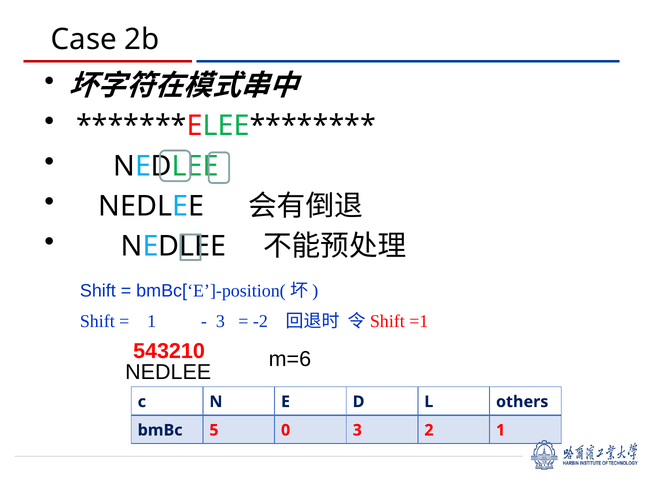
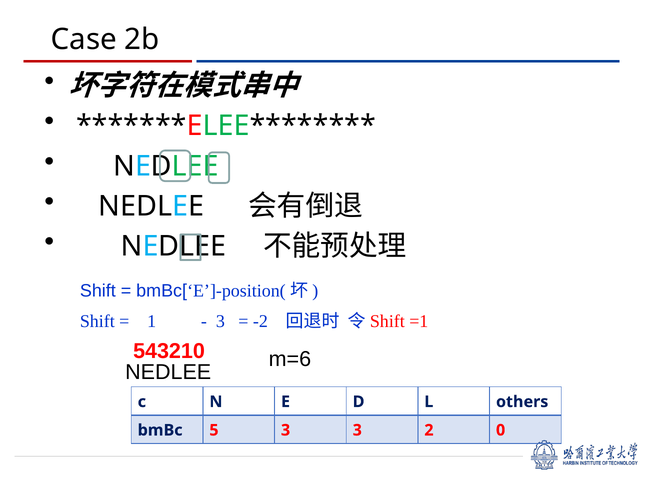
5 0: 0 -> 3 (286, 430)
2 1: 1 -> 0 (501, 430)
